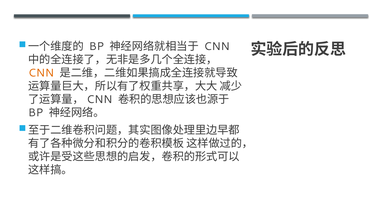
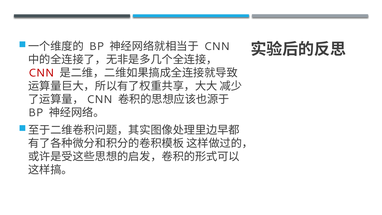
CNN colour: orange -> red (41, 73)
